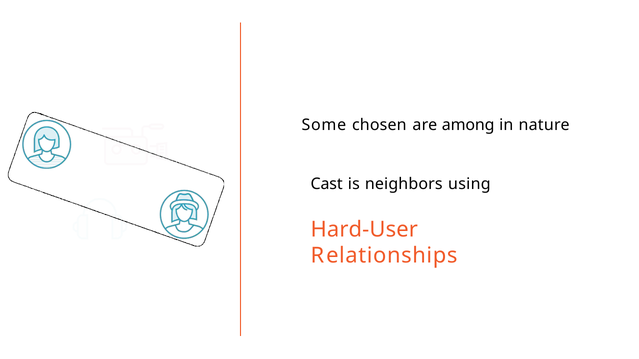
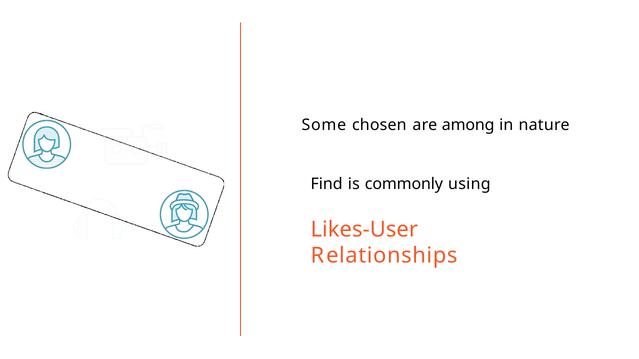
Cast: Cast -> Find (327, 184)
neighbors: neighbors -> commonly (404, 184)
Hard-User: Hard-User -> Likes-User (364, 230)
